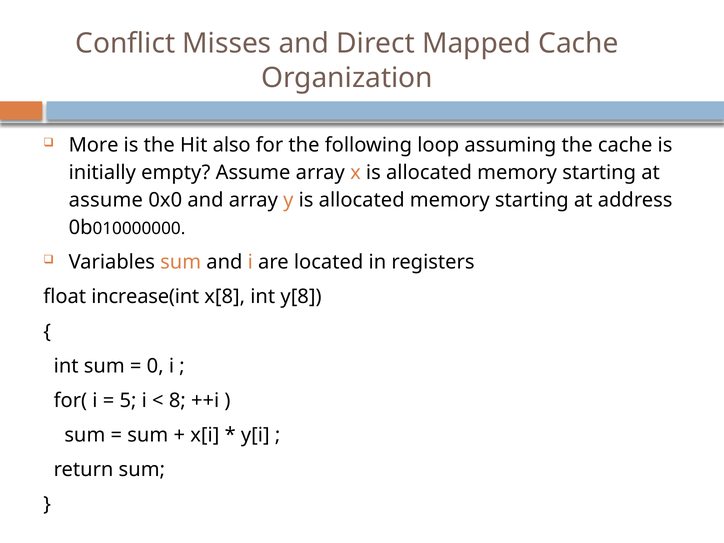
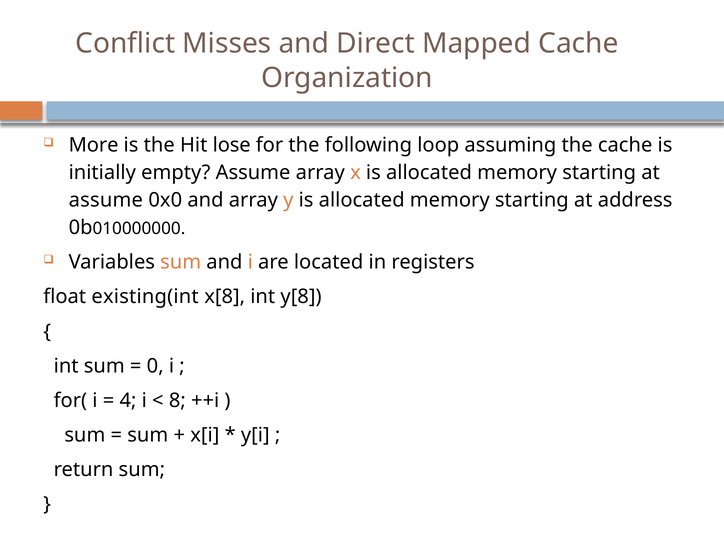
also: also -> lose (232, 145)
increase(int: increase(int -> existing(int (145, 297)
5: 5 -> 4 (128, 400)
